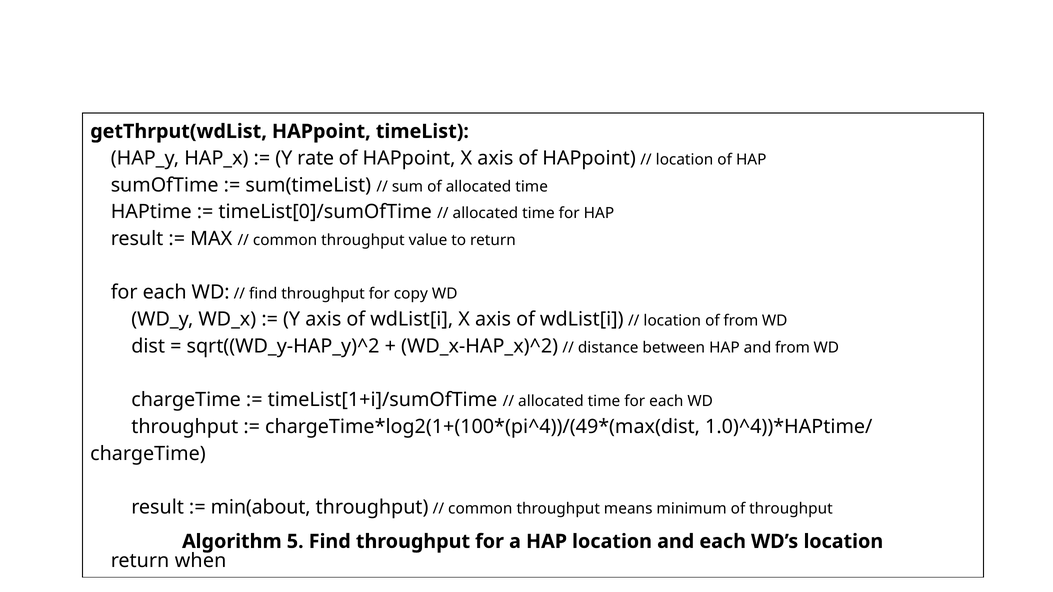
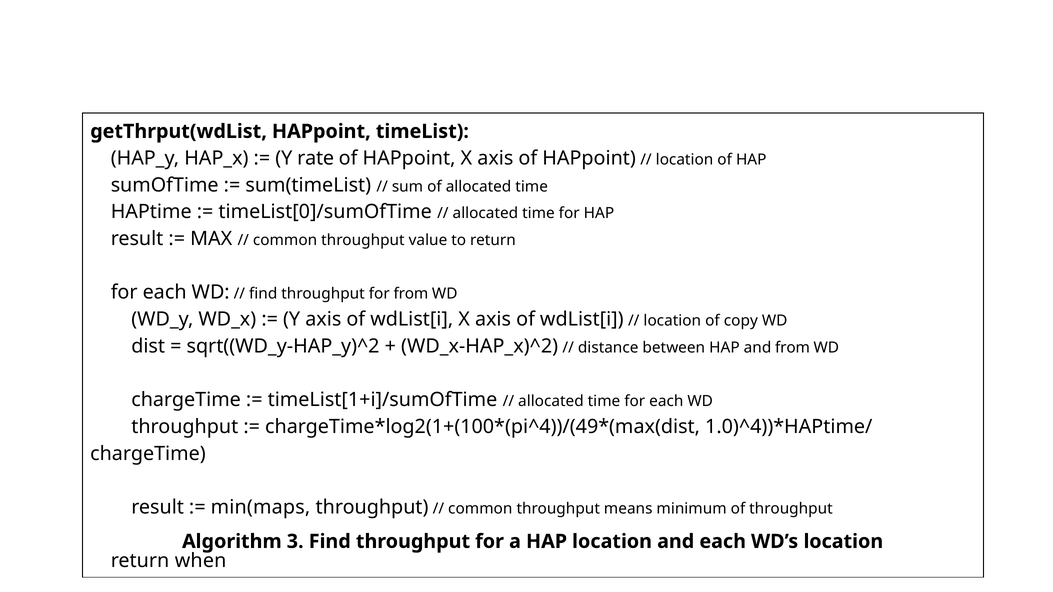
for copy: copy -> from (411, 294)
of from: from -> copy (741, 321)
min(about: min(about -> min(maps (260, 508)
5: 5 -> 3 (295, 542)
